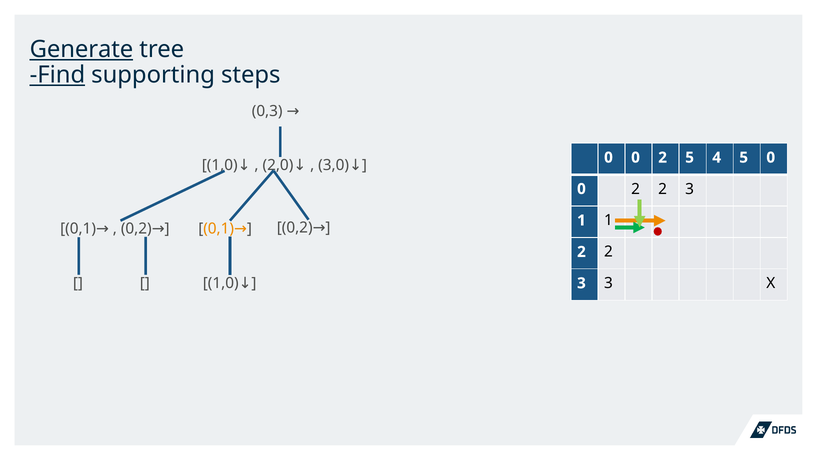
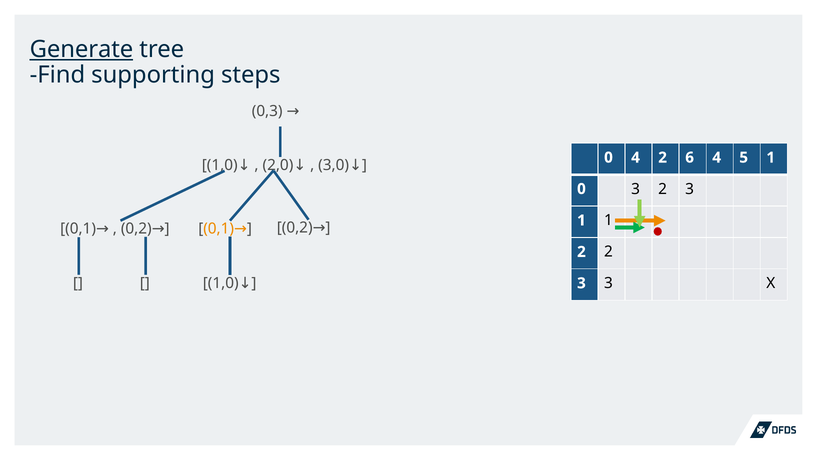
Find underline: present -> none (57, 75)
0: 0 -> 4 (636, 157)
2 5: 5 -> 6 (690, 157)
5 0: 0 -> 1 (771, 157)
2: 2 -> 3 (636, 189)
